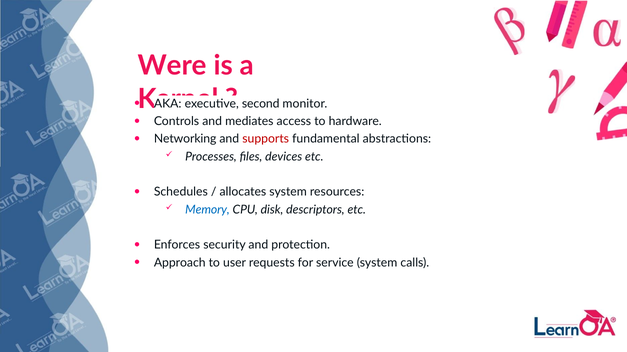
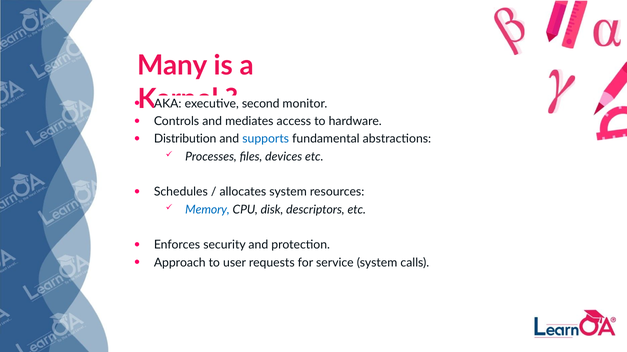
Were: Were -> Many (172, 66)
Networking: Networking -> Distribution (185, 139)
supports colour: red -> blue (266, 139)
